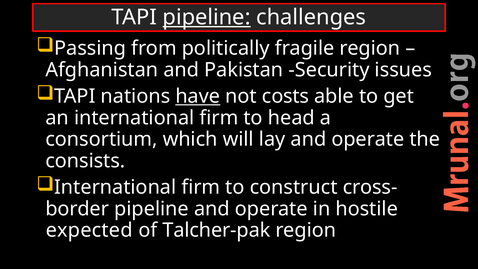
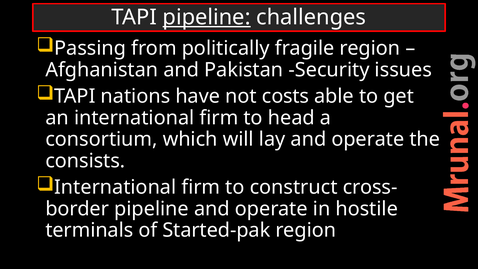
have underline: present -> none (198, 96)
expected: expected -> terminals (89, 230)
Talcher-pak: Talcher-pak -> Started-pak (216, 230)
